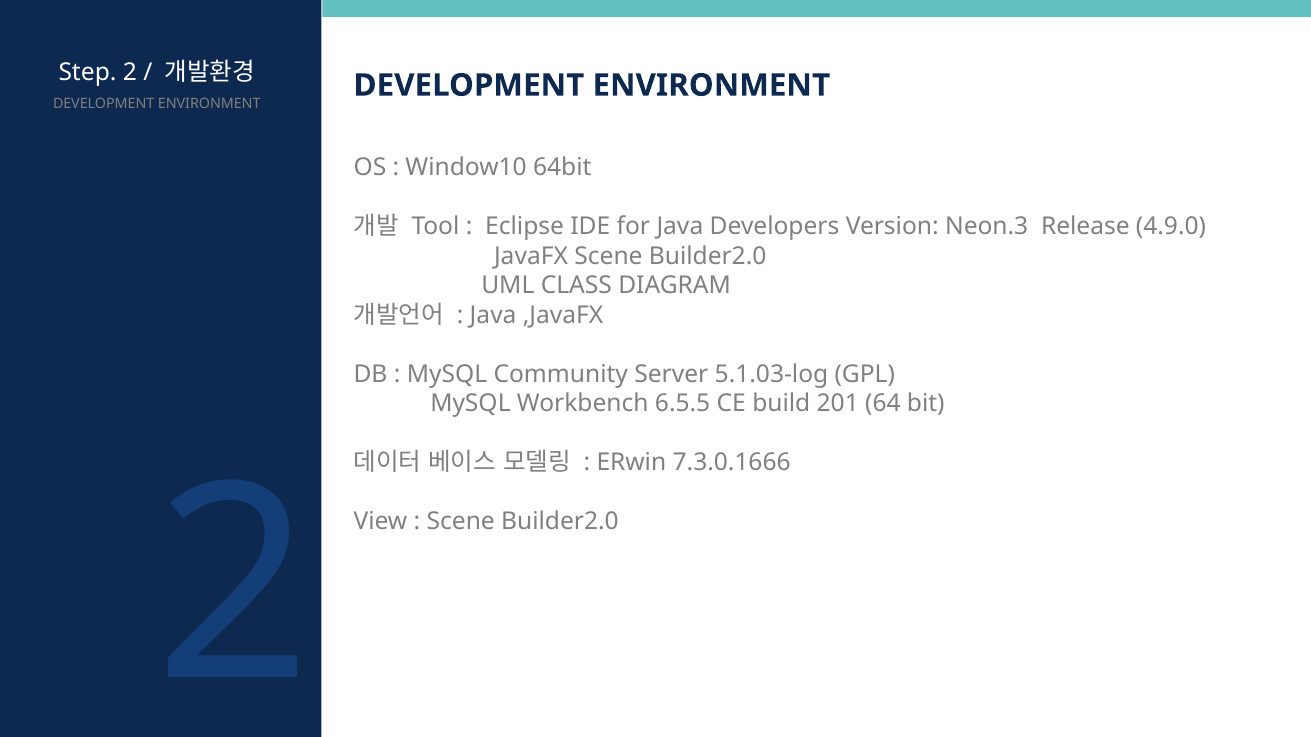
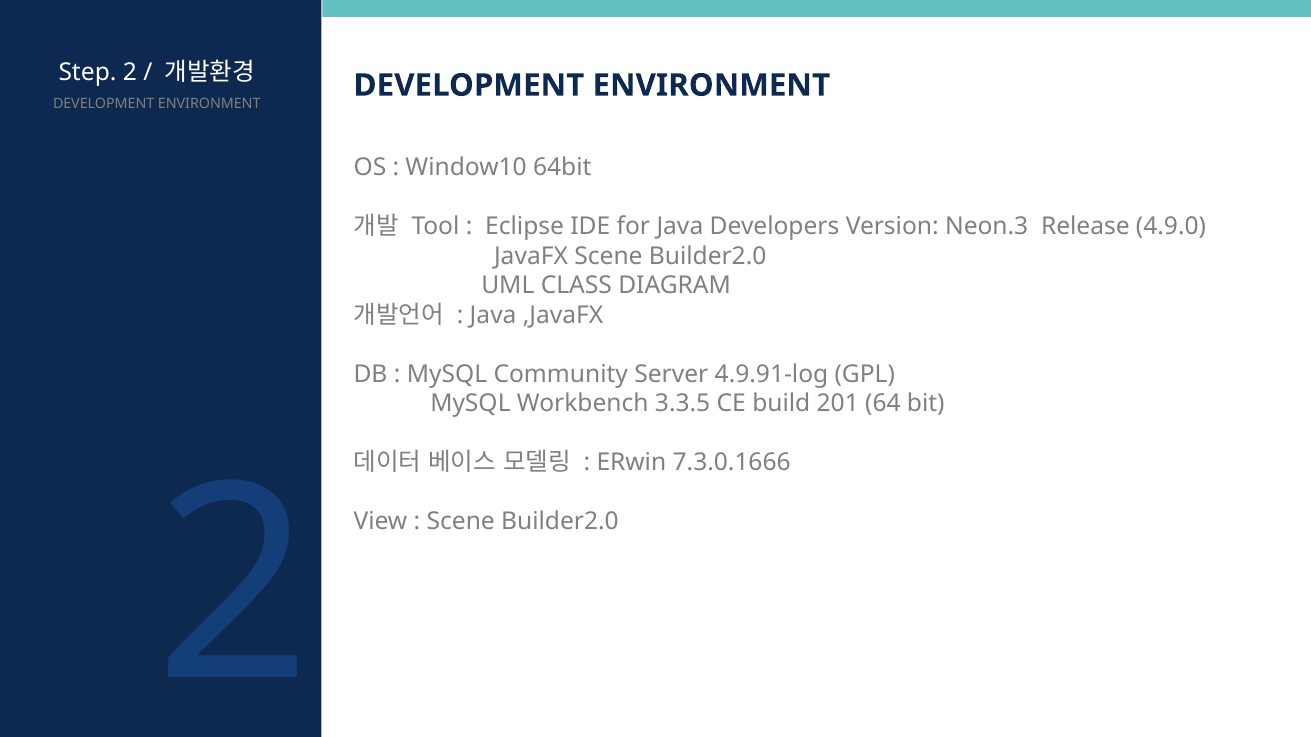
5.1.03-log: 5.1.03-log -> 4.9.91-log (771, 374)
6.5.5: 6.5.5 -> 3.3.5 (683, 404)
